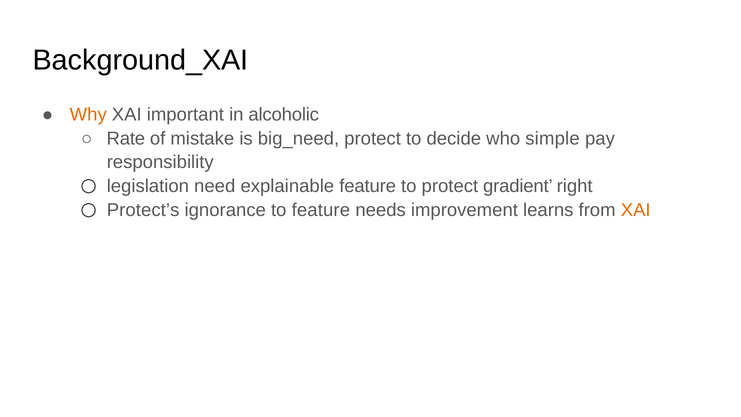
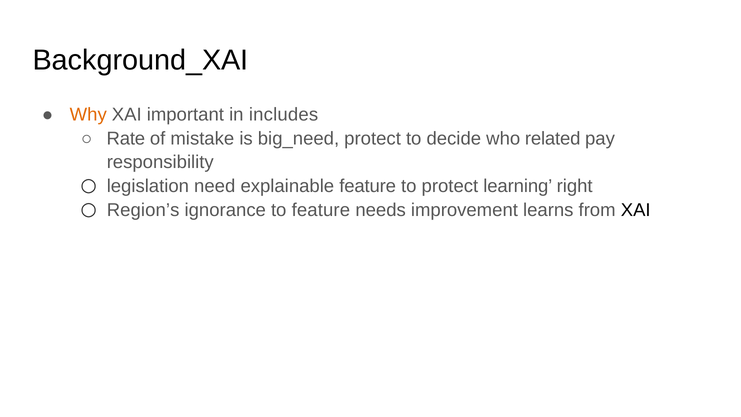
alcoholic: alcoholic -> includes (284, 115)
simple: simple -> related (553, 138)
gradient: gradient -> learning (518, 186)
Protect’s: Protect’s -> Region’s (143, 210)
XAI colour: orange -> black (636, 210)
